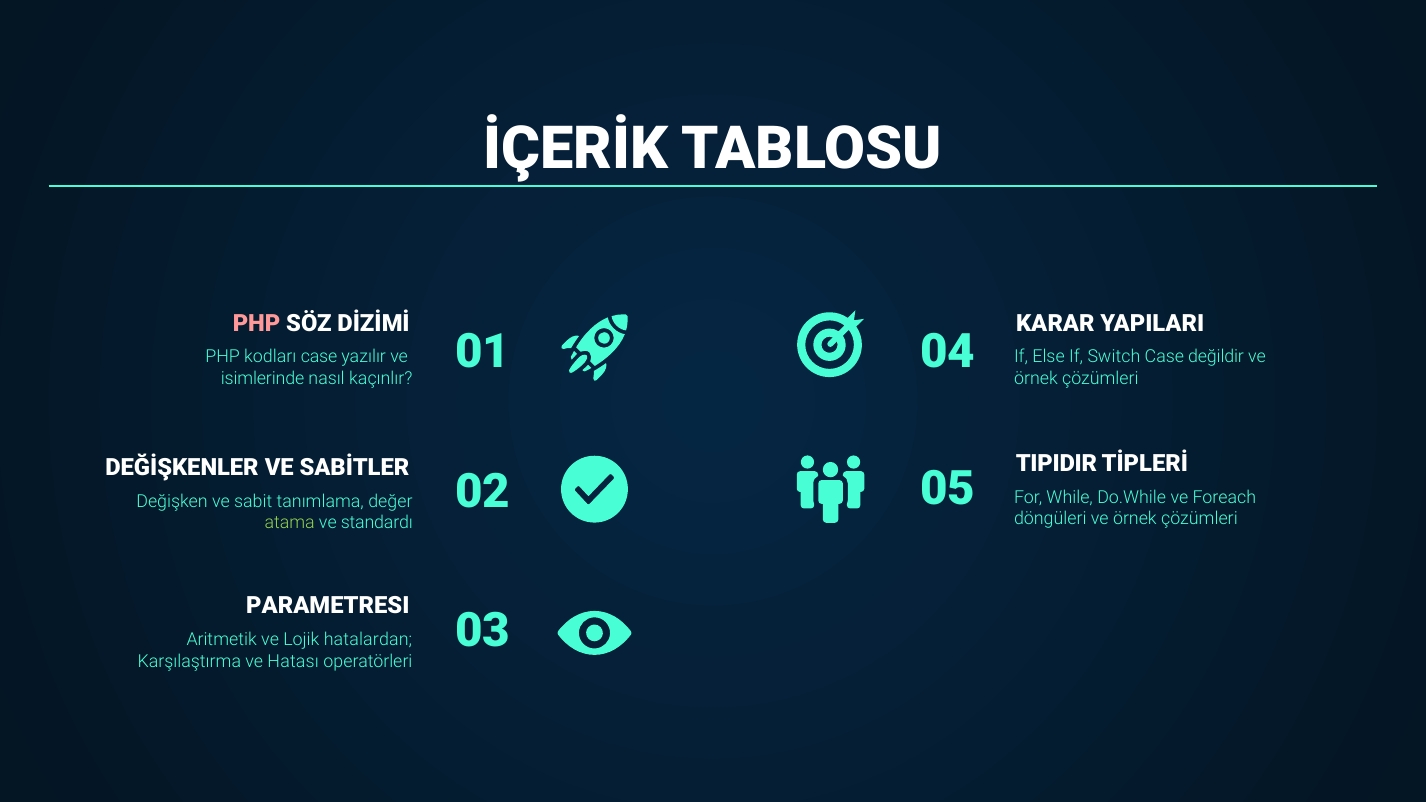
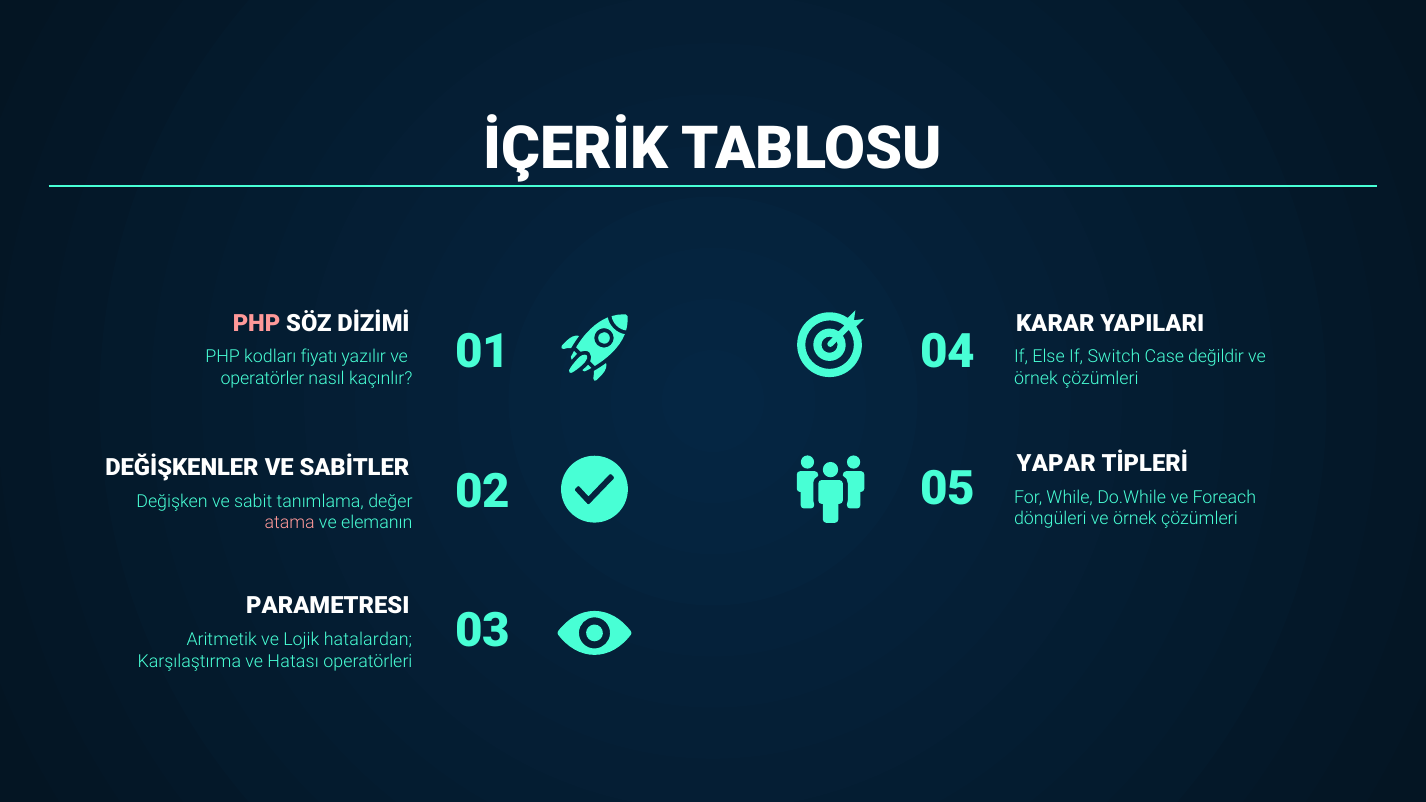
kodları case: case -> fiyatı (319, 357)
isimlerinde: isimlerinde -> operatörler (263, 379)
TIPIDIR: TIPIDIR -> YAPAR (1056, 464)
atama colour: light green -> pink (290, 523)
standardı: standardı -> elemanın (377, 523)
